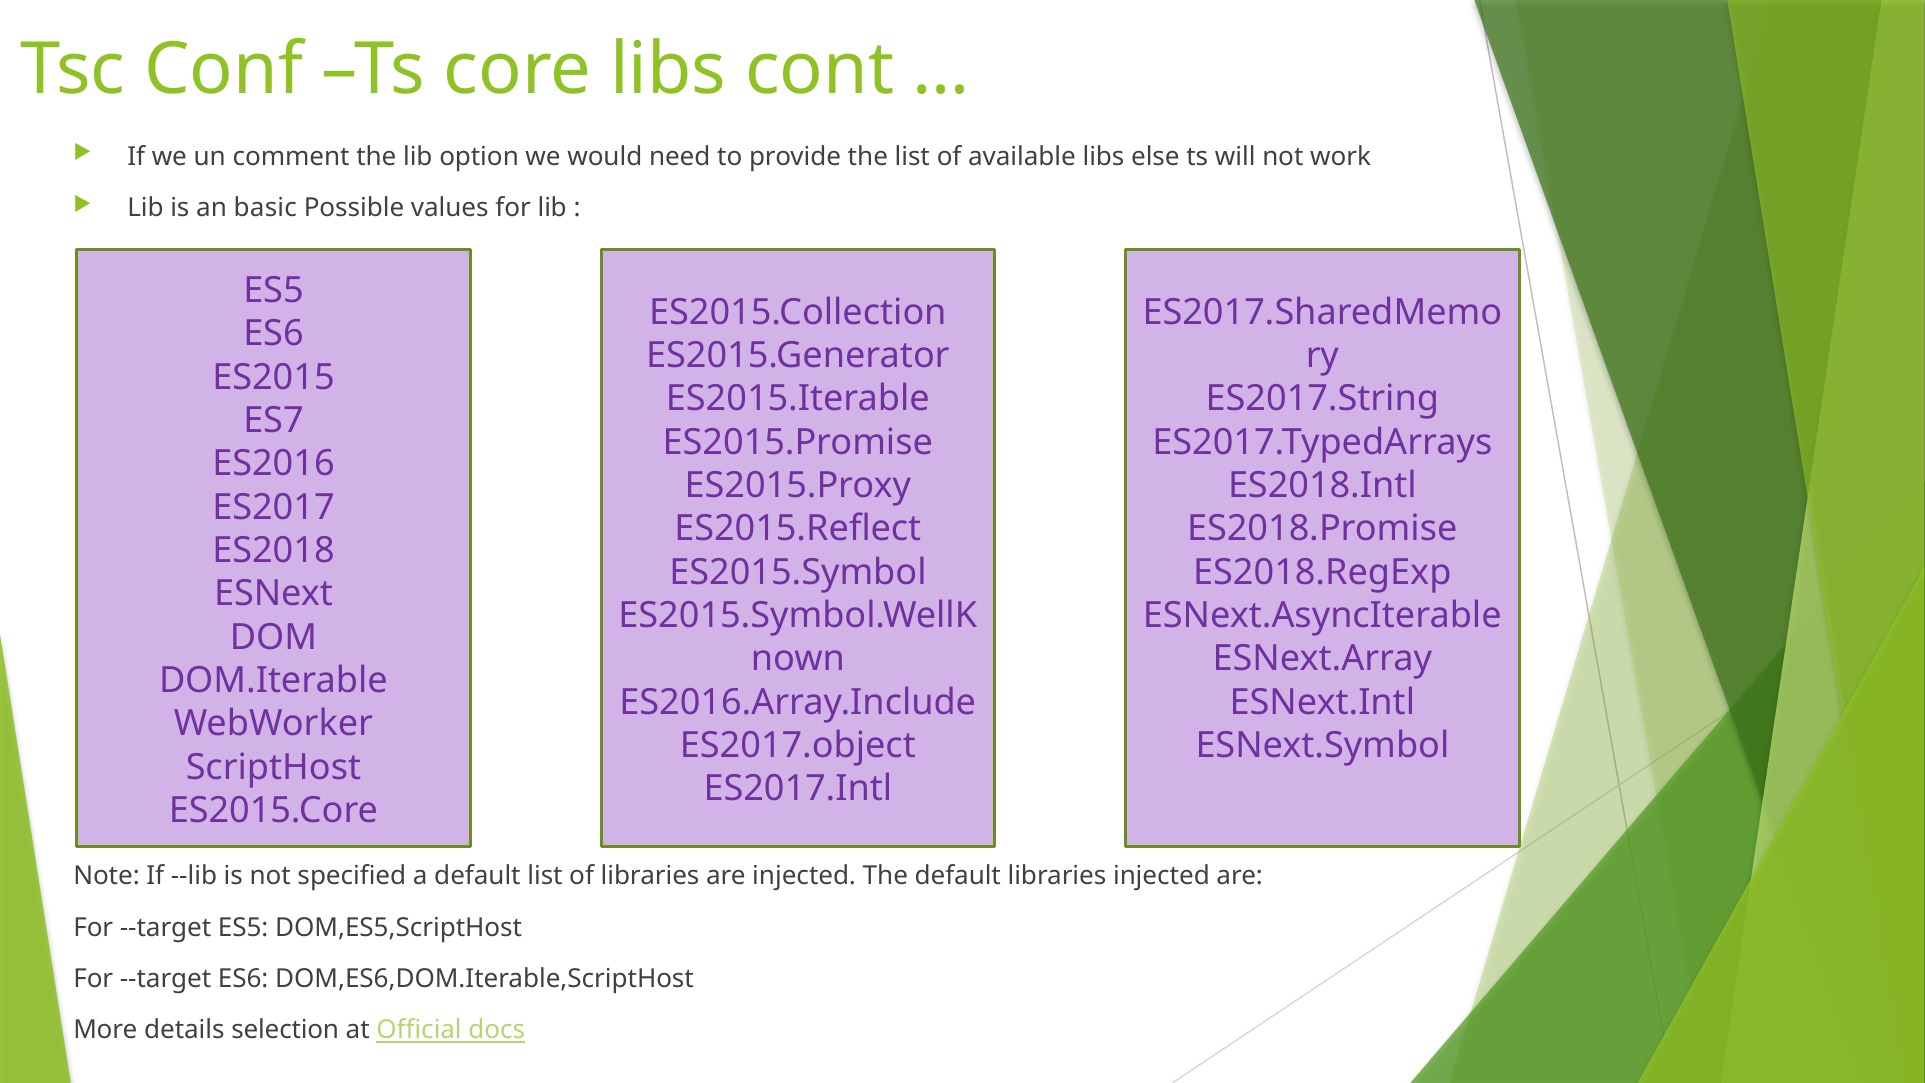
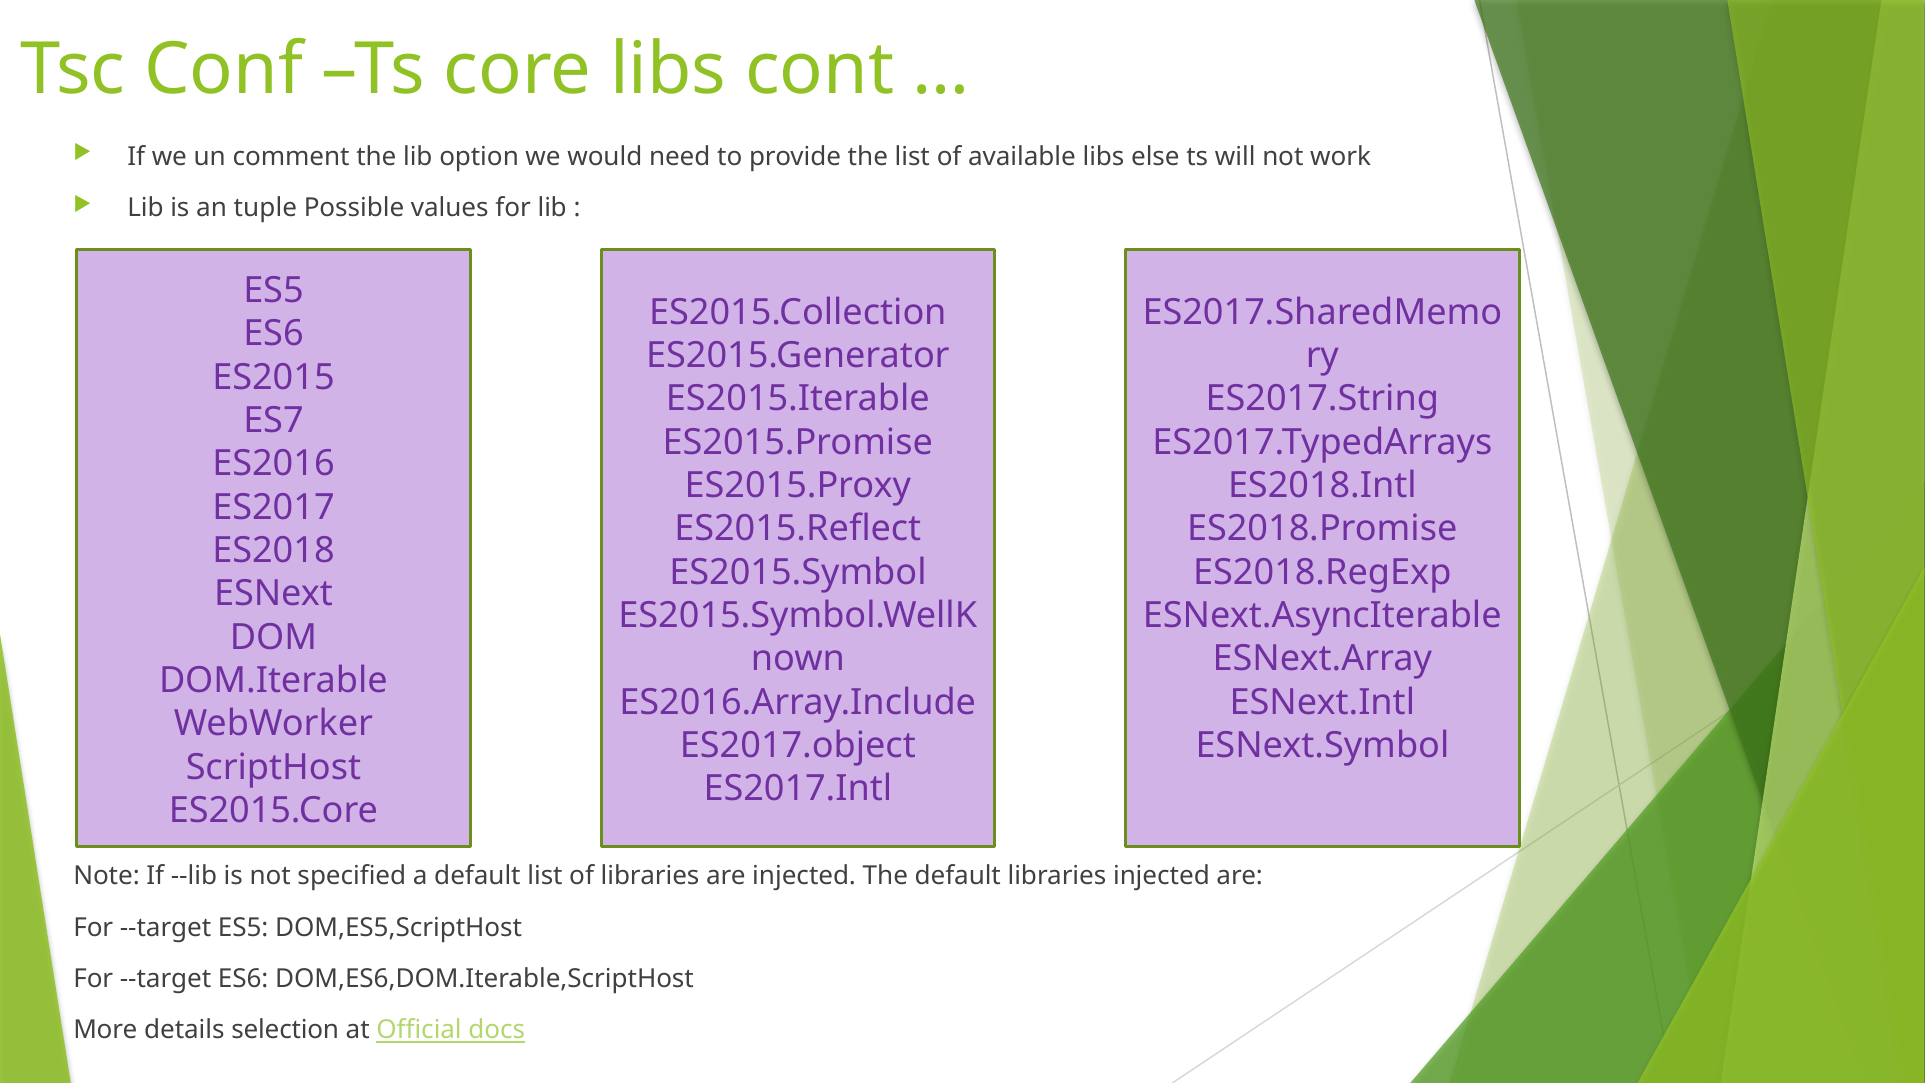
basic: basic -> tuple (265, 208)
